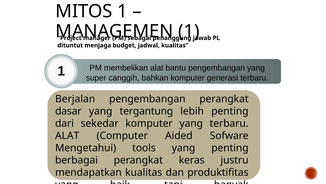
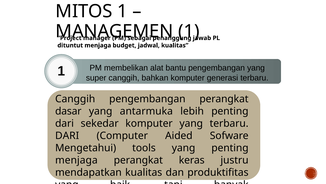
Berjalan: Berjalan -> Canggih (75, 99)
tergantung: tergantung -> antarmuka (146, 111)
ALAT: ALAT -> DARI (67, 135)
berbagai: berbagai -> menjaga (76, 160)
